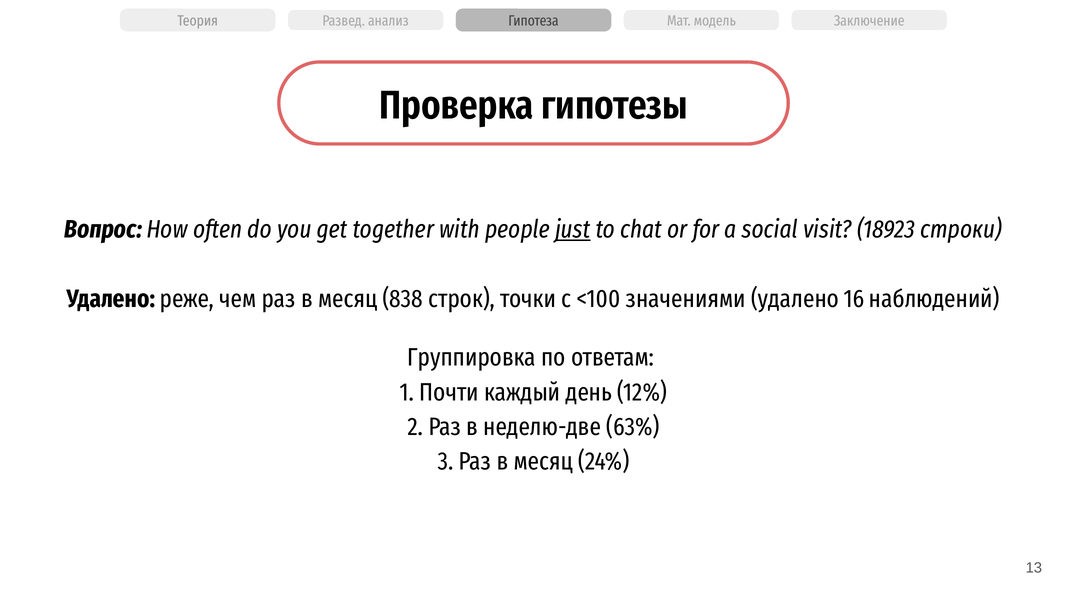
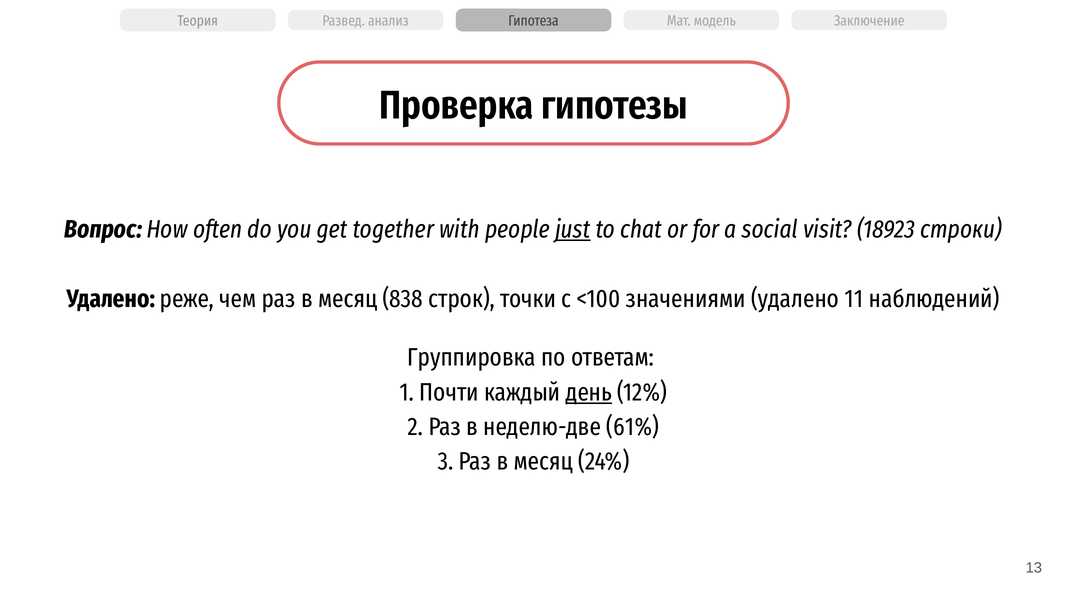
16: 16 -> 11 (854, 299)
день underline: none -> present (589, 392)
63%: 63% -> 61% (633, 427)
